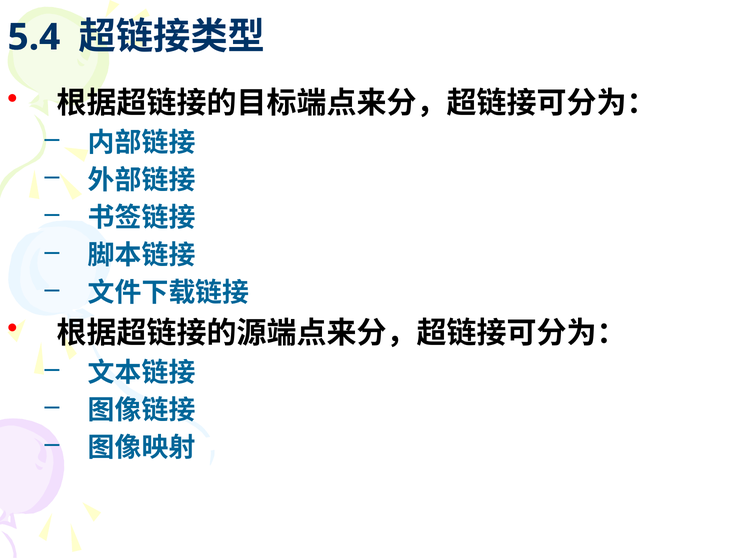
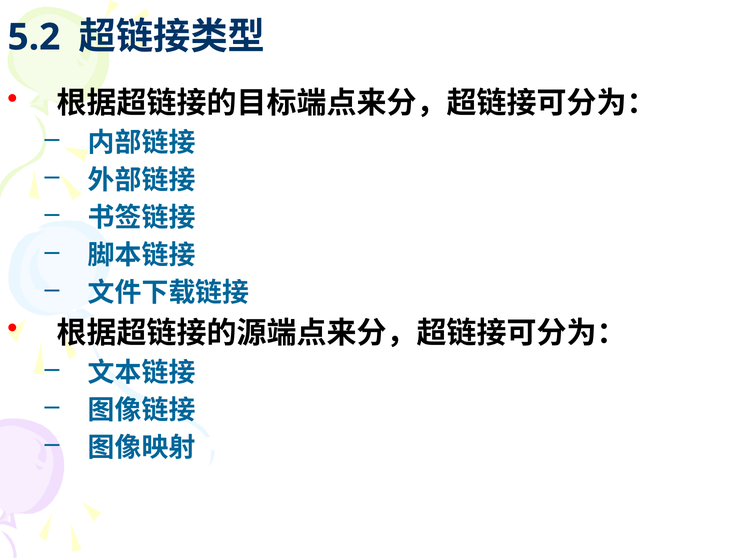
5.4: 5.4 -> 5.2 (34, 37)
